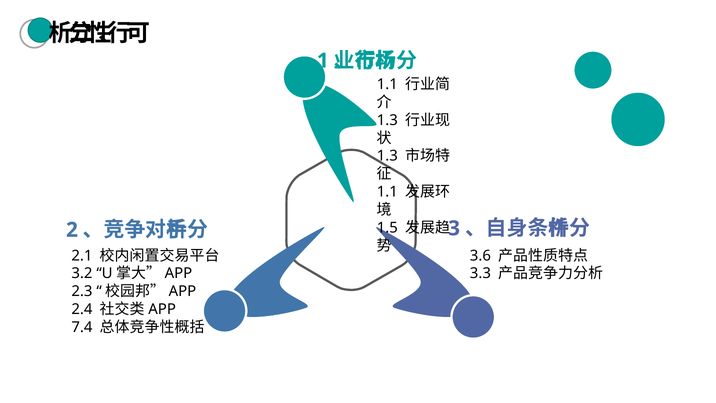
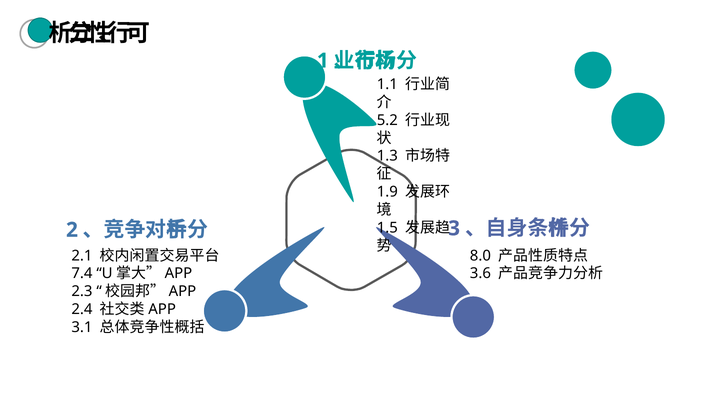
1.3: 1.3 -> 5.2 (387, 120)
1.1: 1.1 -> 1.9 (387, 192)
3.6: 3.6 -> 8.0 (480, 255)
3.2: 3.2 -> 7.4 (82, 273)
3.3: 3.3 -> 3.6 (480, 273)
7.4: 7.4 -> 3.1 (82, 327)
